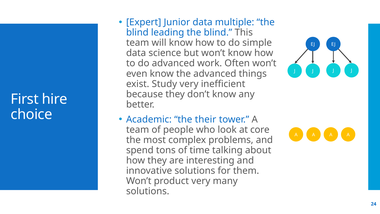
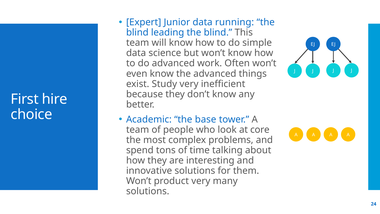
multiple: multiple -> running (235, 22)
their: their -> base (206, 119)
